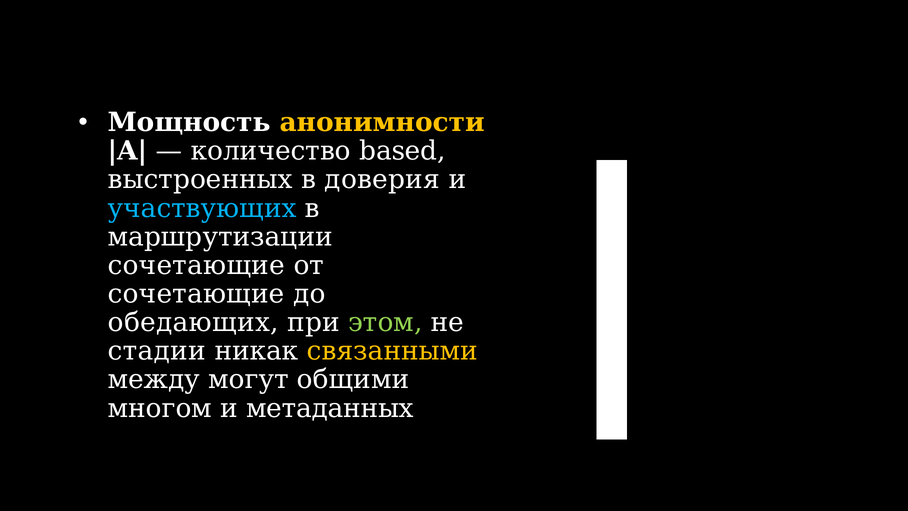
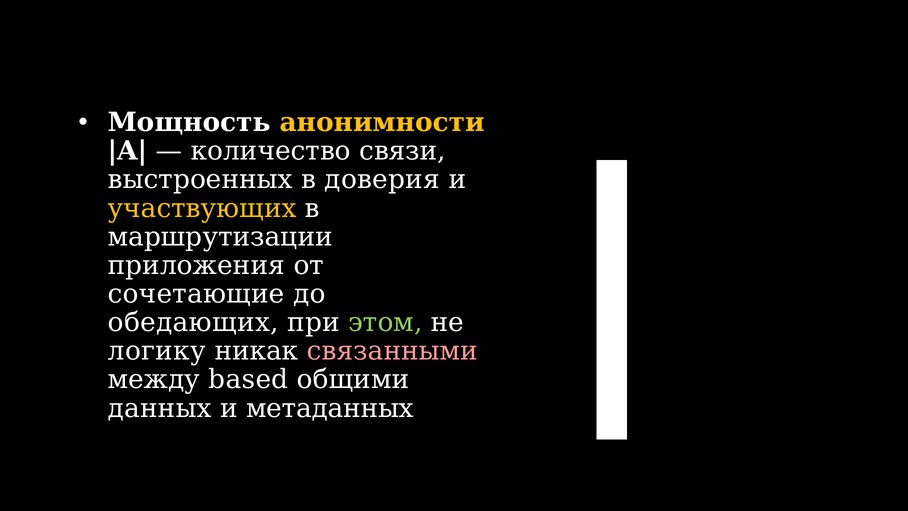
based: based -> связи (402, 151)
участвующих colour: light blue -> yellow (202, 208)
сочетающие: сочетающие -> приложения (196, 265)
стадии: стадии -> логику (157, 351)
связанными colour: yellow -> pink (392, 351)
могут: могут -> based (248, 380)
многом: многом -> данных (160, 408)
